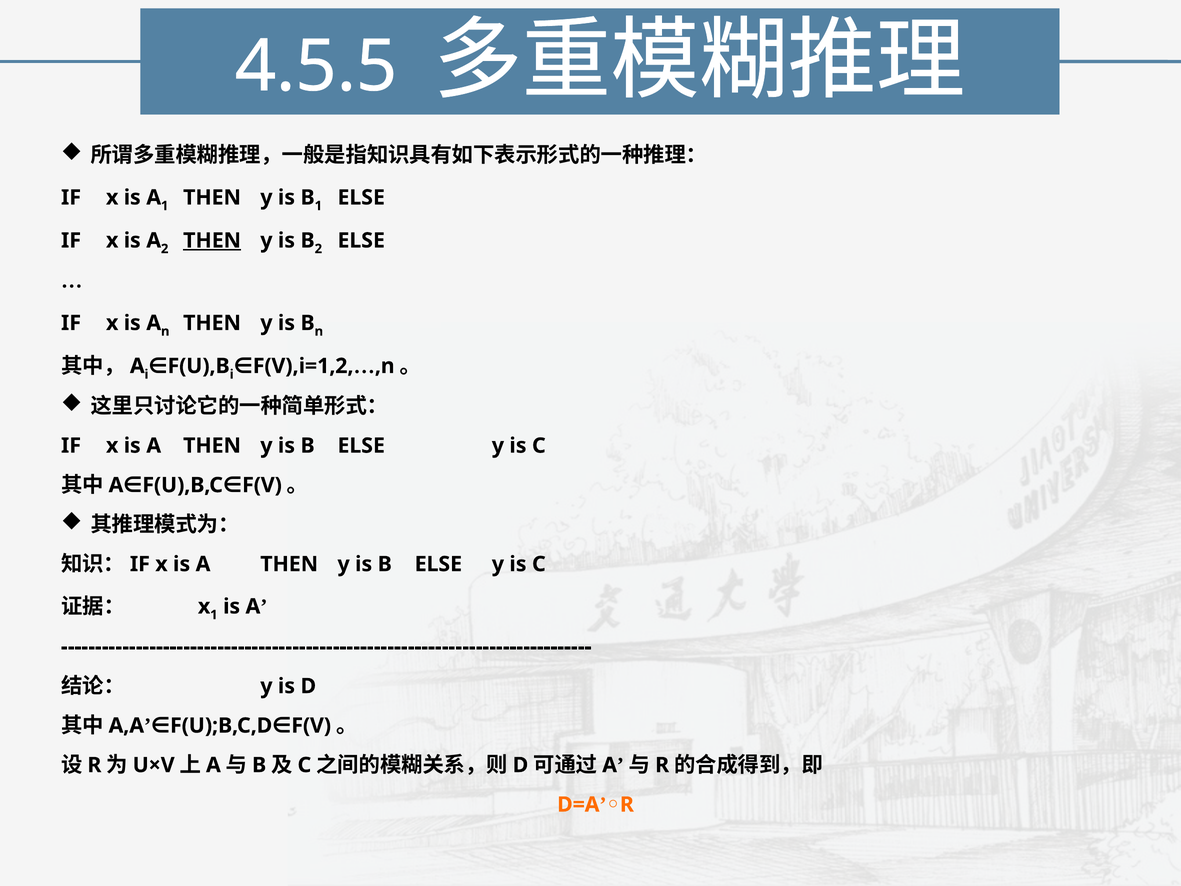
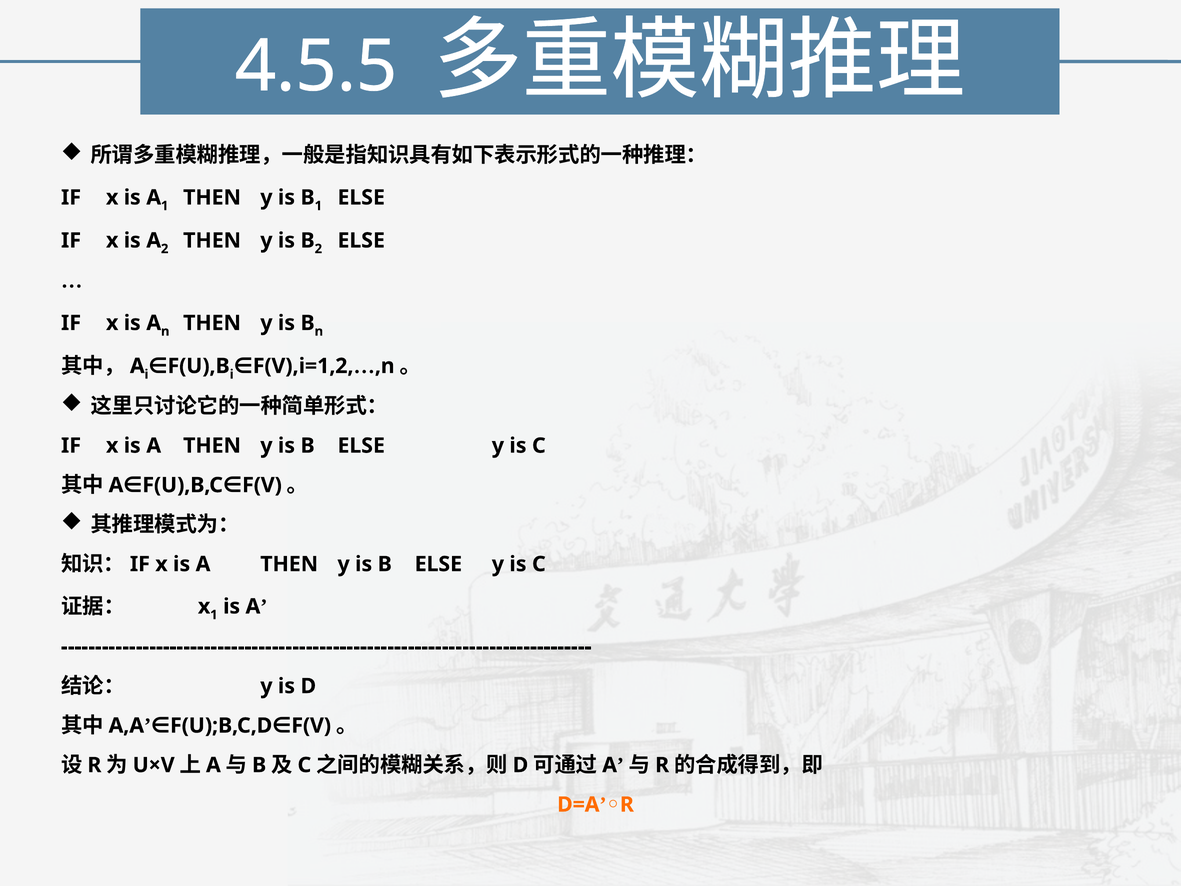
THEN underline: present -> none (212, 240)
